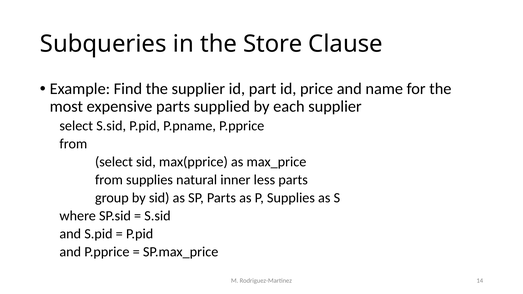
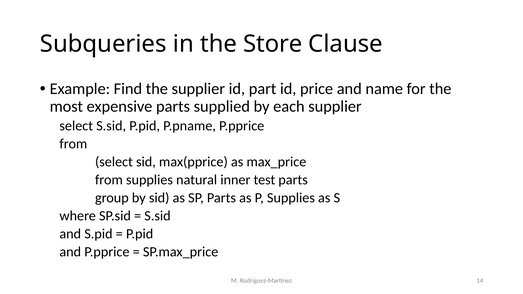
less: less -> test (264, 180)
